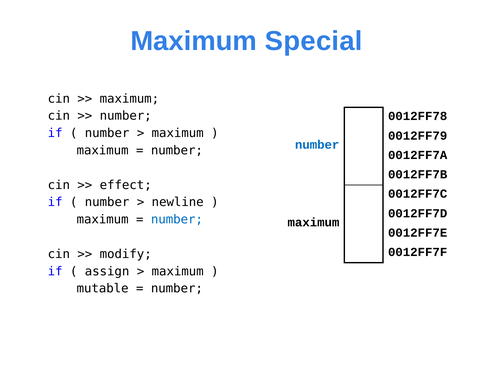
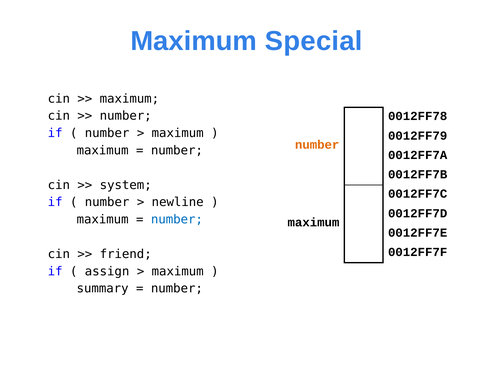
number colour: blue -> orange (317, 145)
effect: effect -> system (126, 185)
modify: modify -> friend (126, 254)
mutable: mutable -> summary (103, 289)
